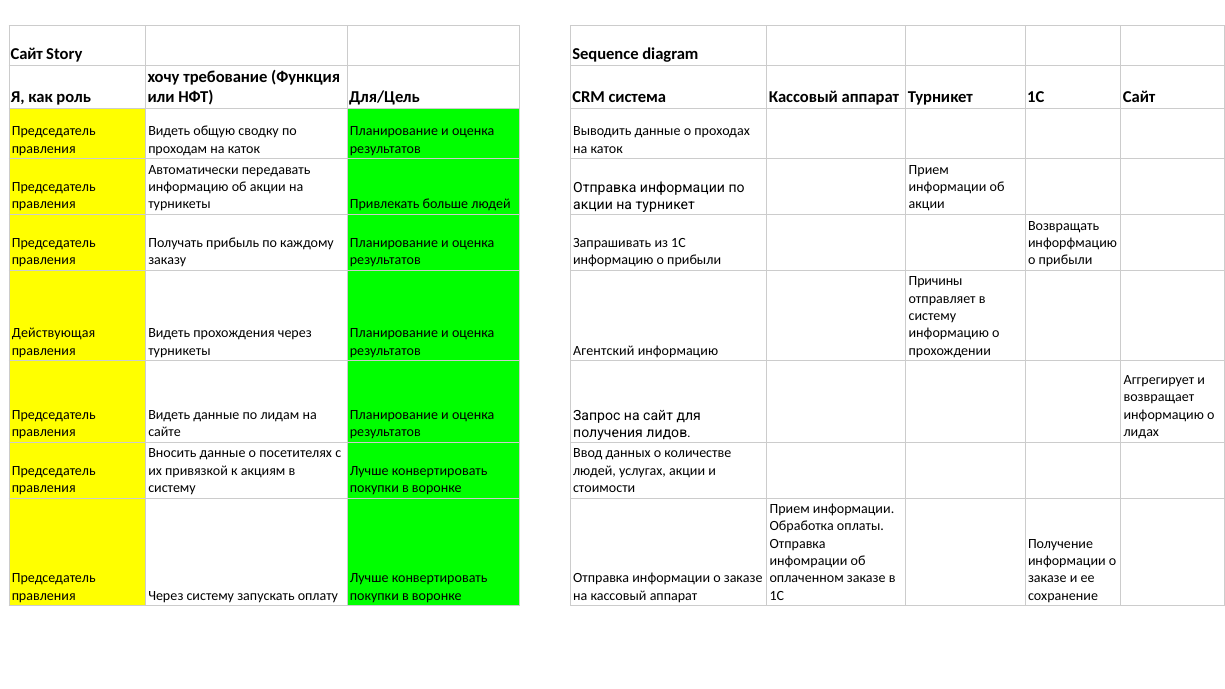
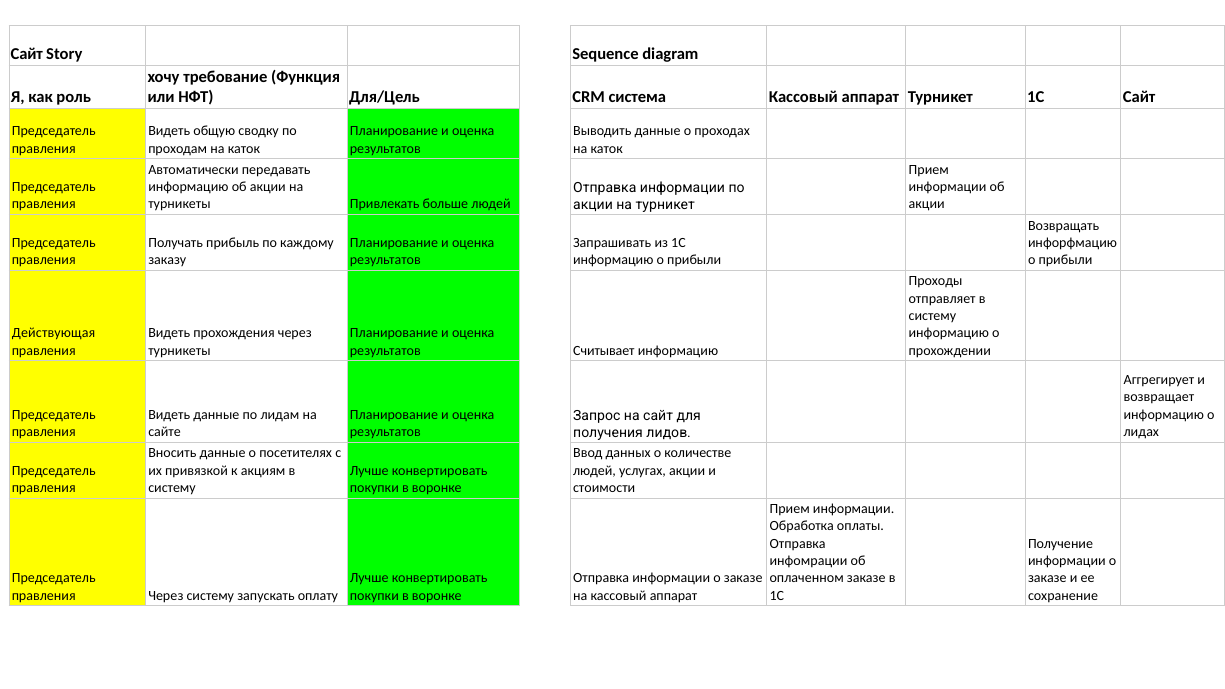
Причины: Причины -> Проходы (936, 281)
Агентский: Агентский -> Считывает (604, 350)
